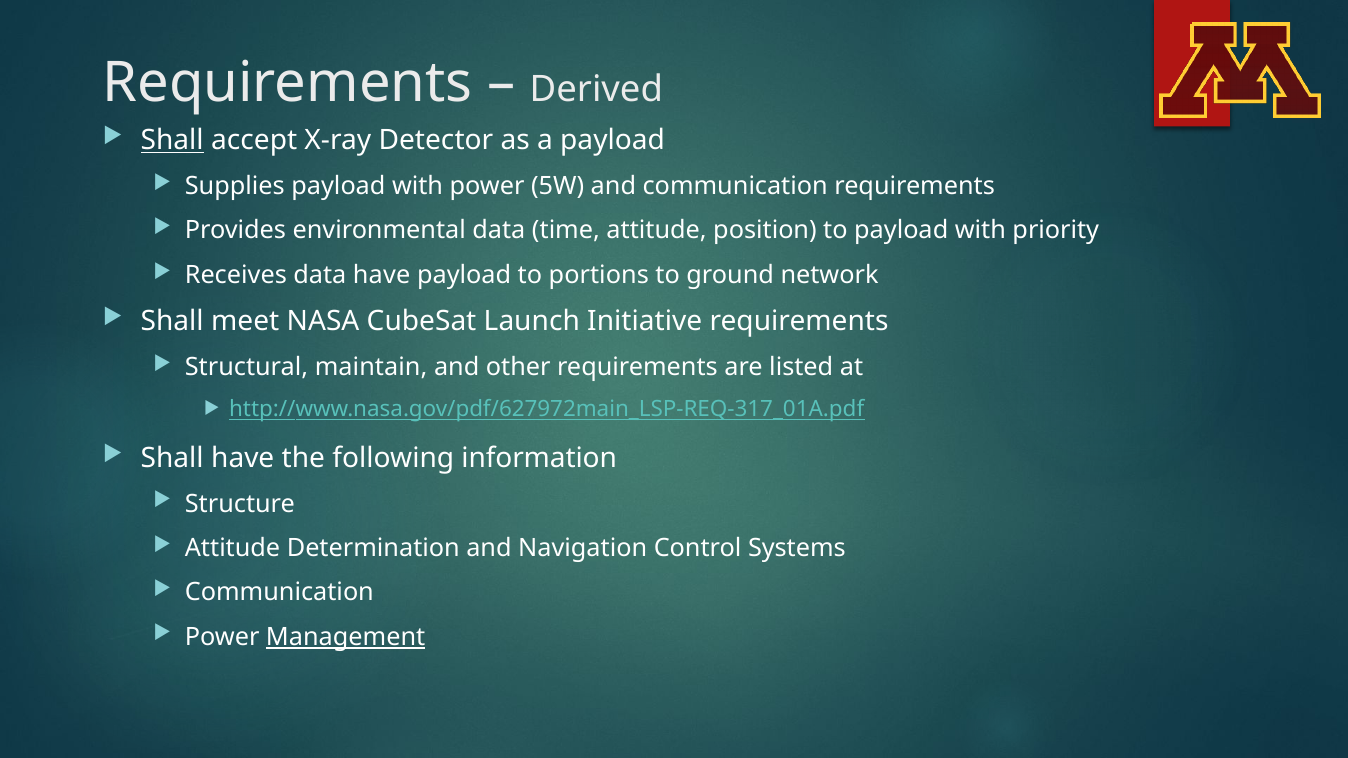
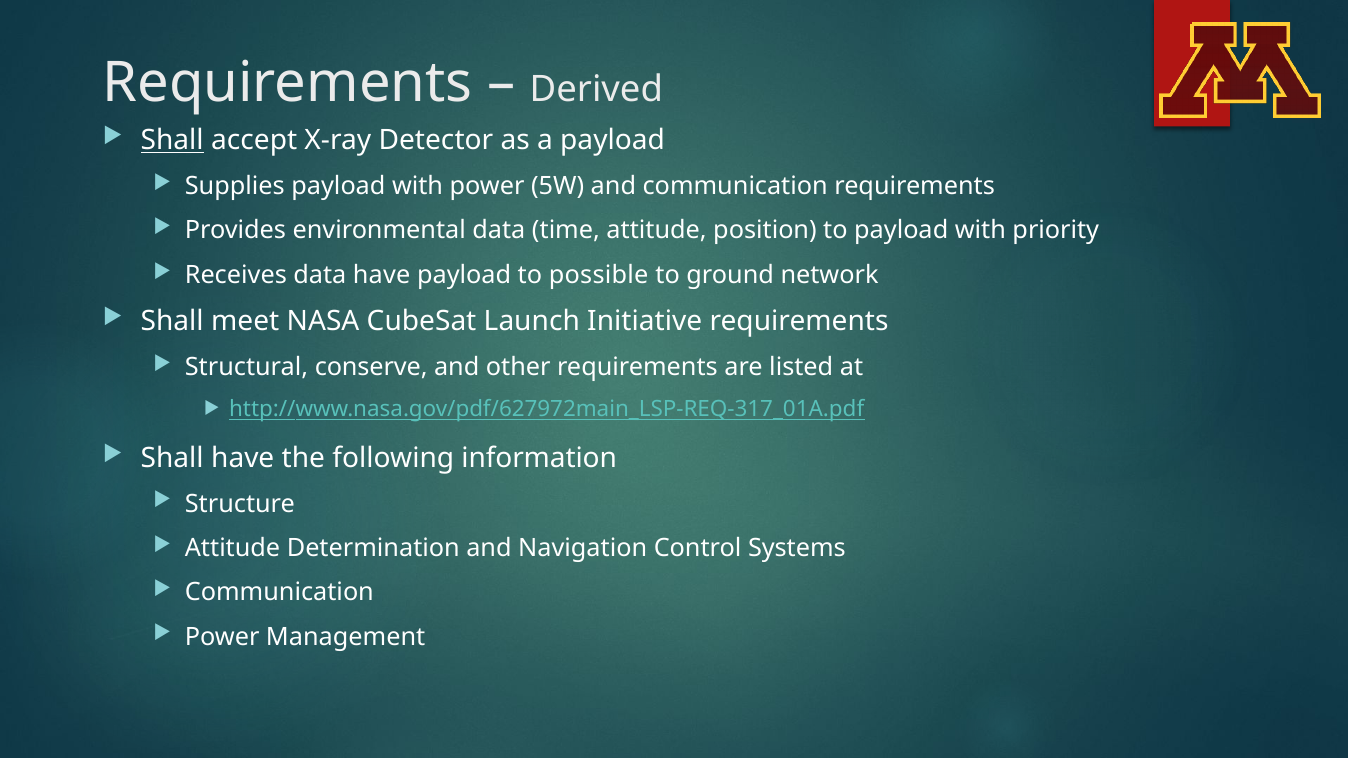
portions: portions -> possible (599, 275)
maintain: maintain -> conserve (371, 367)
Management underline: present -> none (346, 637)
